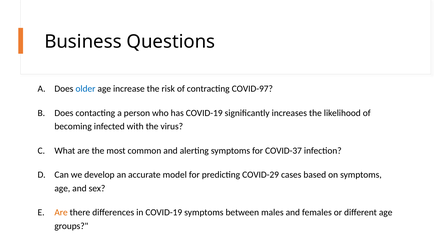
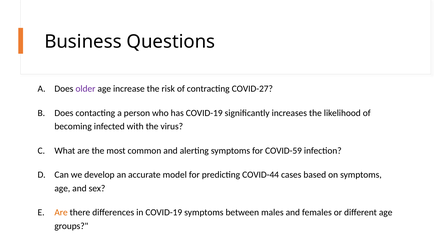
older colour: blue -> purple (85, 89)
COVID-97: COVID-97 -> COVID-27 (252, 89)
COVID-37: COVID-37 -> COVID-59 (284, 151)
COVID-29: COVID-29 -> COVID-44 (261, 175)
